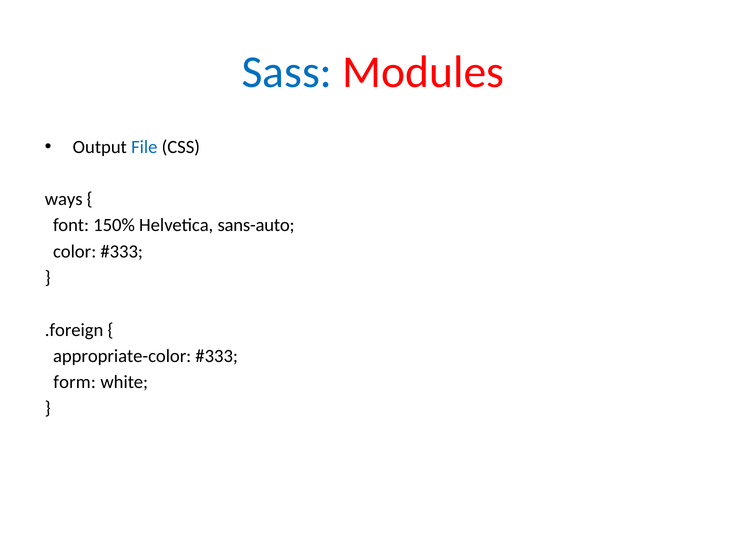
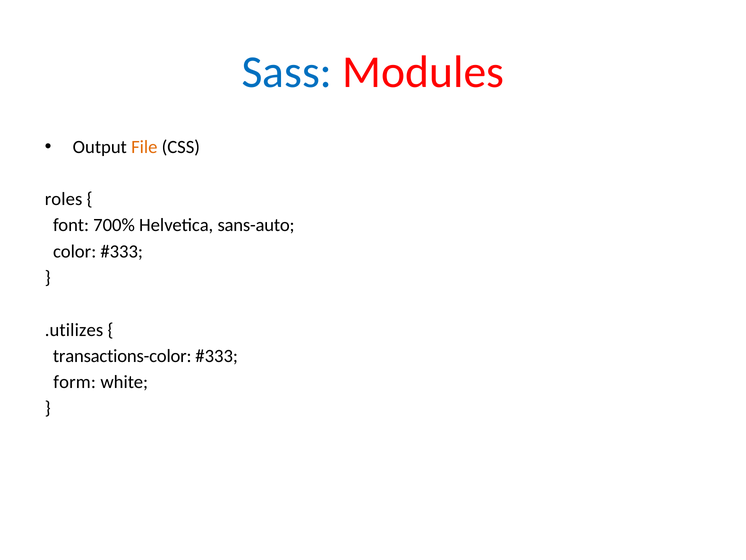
File colour: blue -> orange (144, 147)
ways: ways -> roles (64, 199)
150%: 150% -> 700% (114, 225)
.foreign: .foreign -> .utilizes (74, 330)
appropriate-color: appropriate-color -> transactions-color (122, 356)
